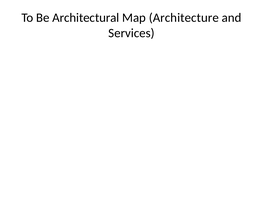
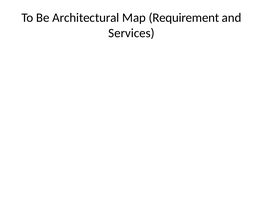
Architecture: Architecture -> Requirement (184, 18)
